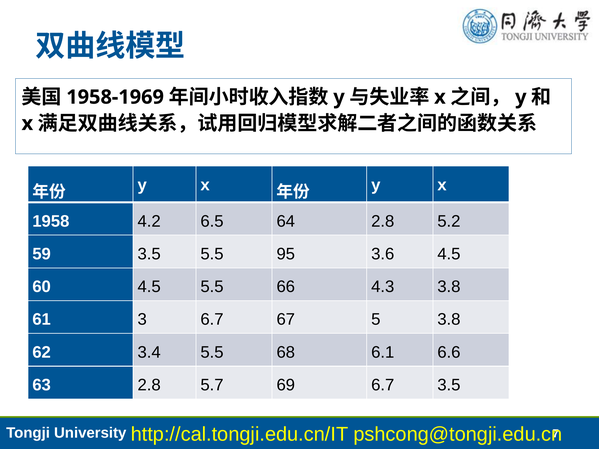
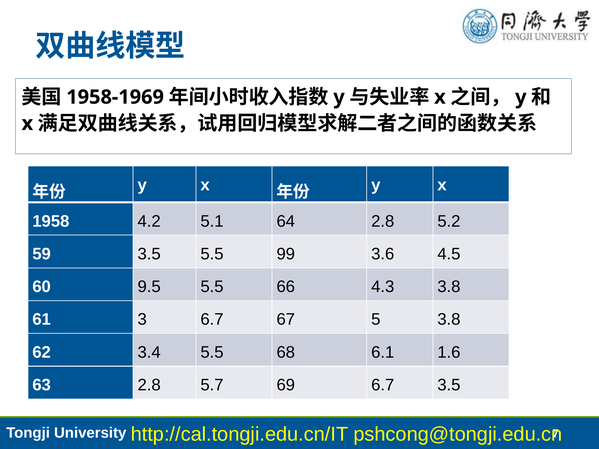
6.5: 6.5 -> 5.1 (212, 221)
95: 95 -> 99 (286, 254)
60 4.5: 4.5 -> 9.5 (149, 287)
6.6: 6.6 -> 1.6 (449, 352)
